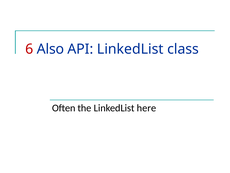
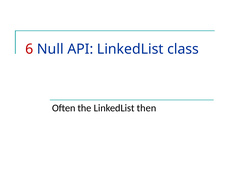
Also: Also -> Null (50, 49)
here: here -> then (147, 108)
